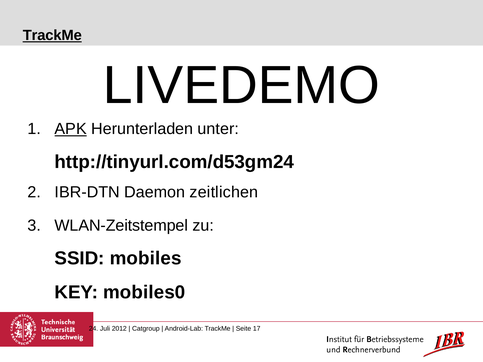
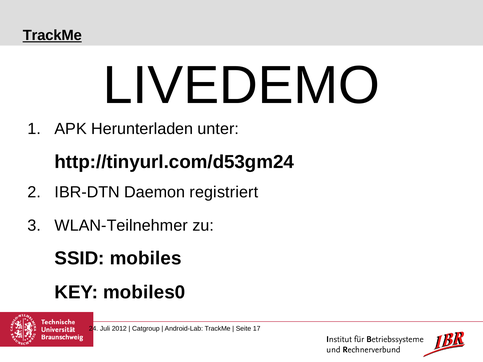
APK underline: present -> none (71, 129)
zeitlichen: zeitlichen -> registriert (224, 192)
WLAN-Zeitstempel: WLAN-Zeitstempel -> WLAN-Teilnehmer (121, 226)
